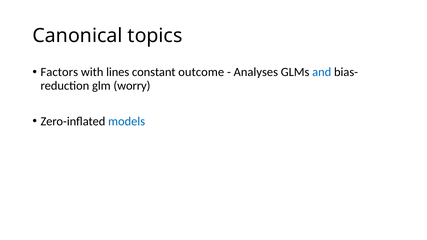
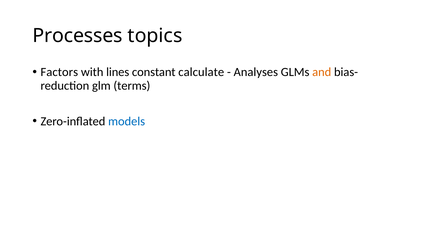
Canonical: Canonical -> Processes (78, 36)
outcome: outcome -> calculate (201, 72)
and colour: blue -> orange (322, 72)
worry: worry -> terms (132, 86)
